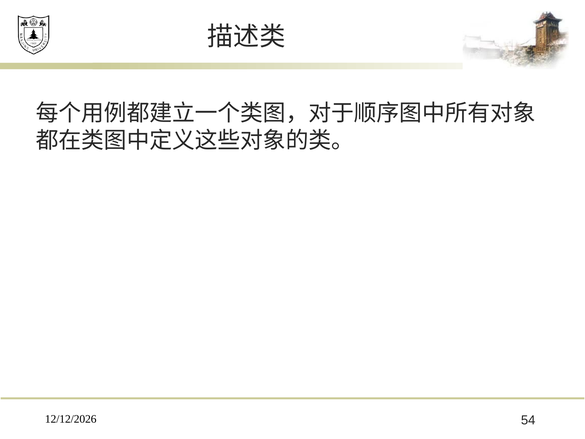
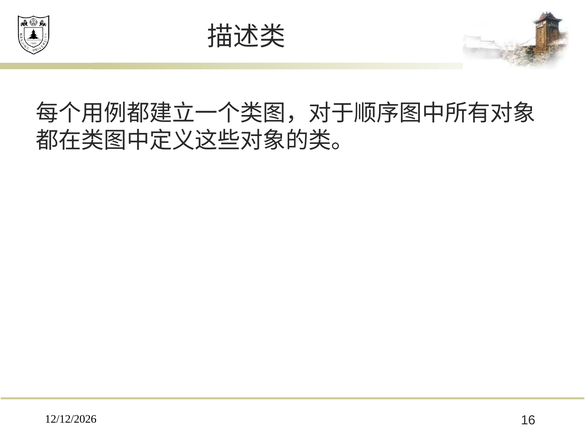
54: 54 -> 16 (528, 420)
